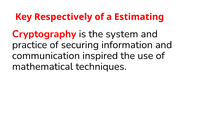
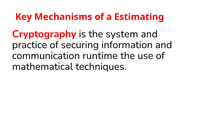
Respectively: Respectively -> Mechanisms (63, 17)
inspired: inspired -> runtime (100, 55)
